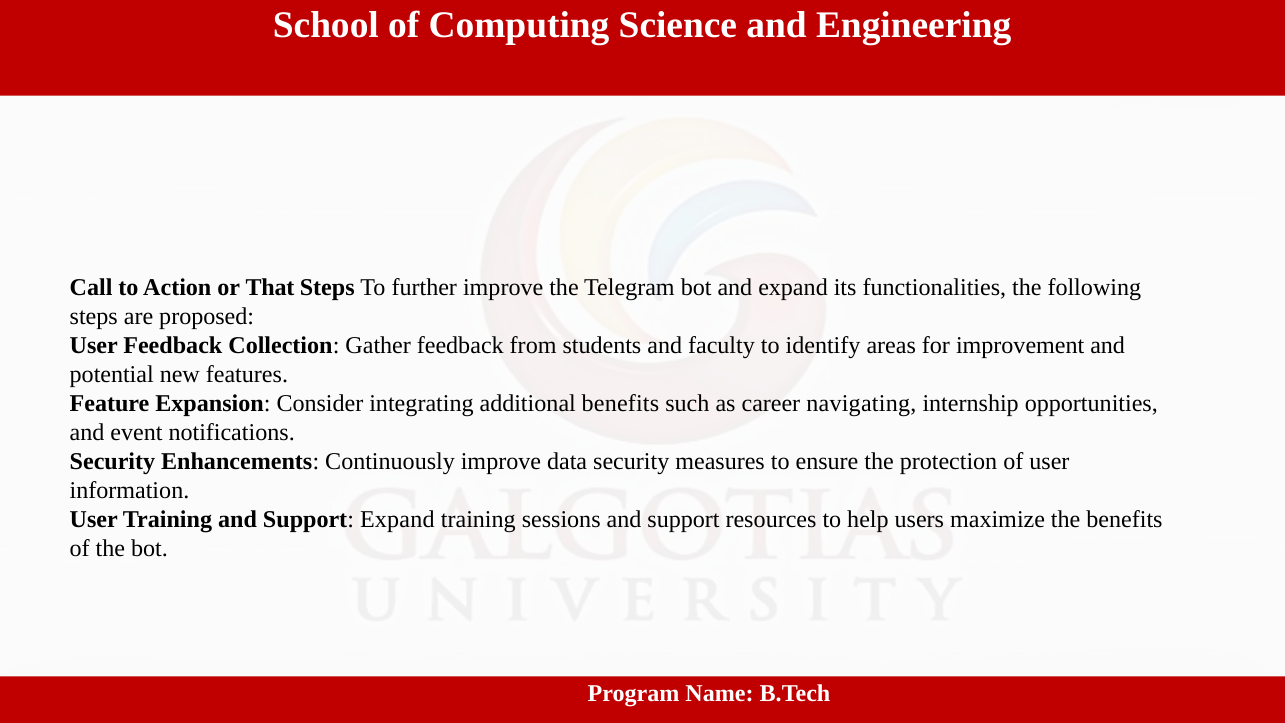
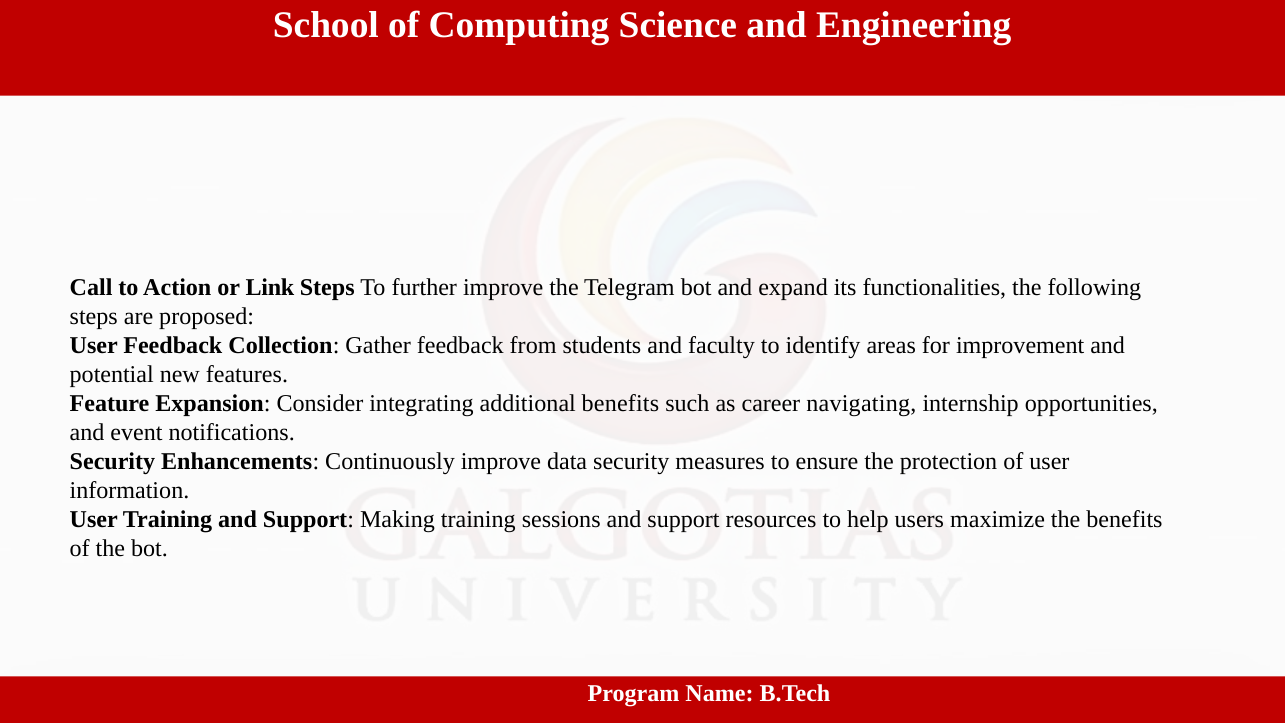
That: That -> Link (270, 288)
Support Expand: Expand -> Making (397, 519)
